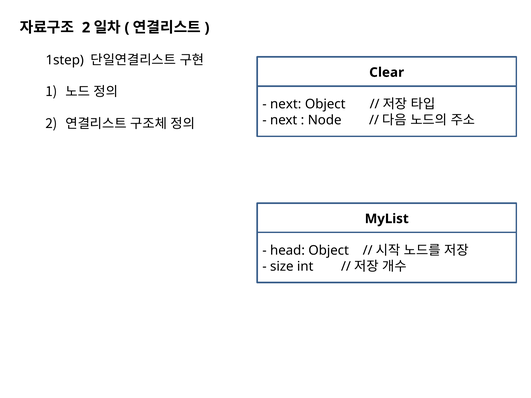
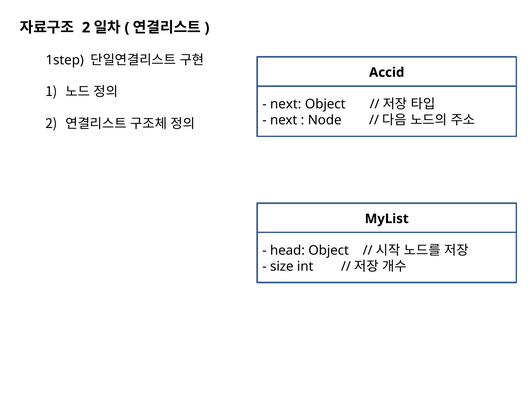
Clear: Clear -> Accid (387, 72)
